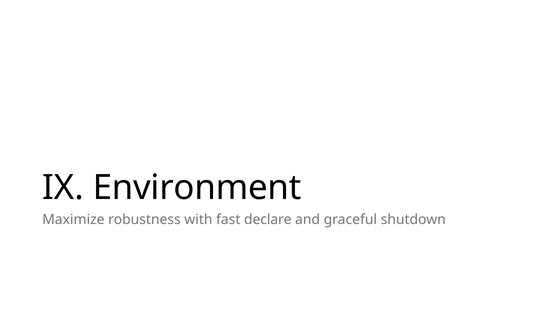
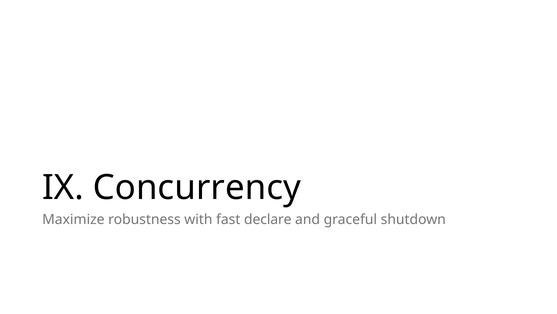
Environment: Environment -> Concurrency (197, 187)
